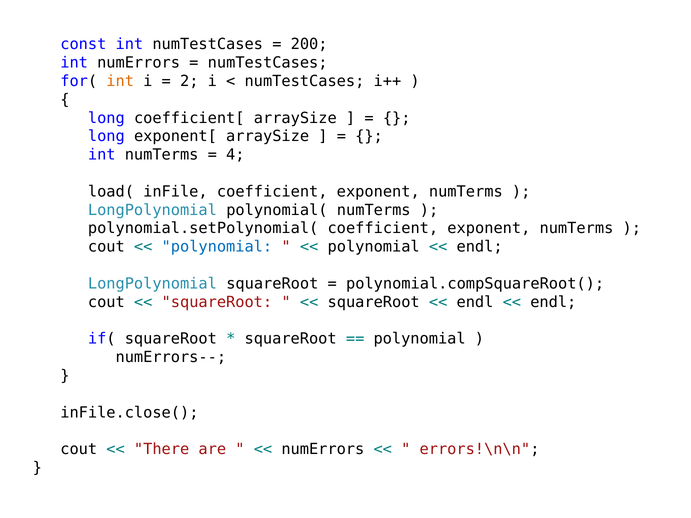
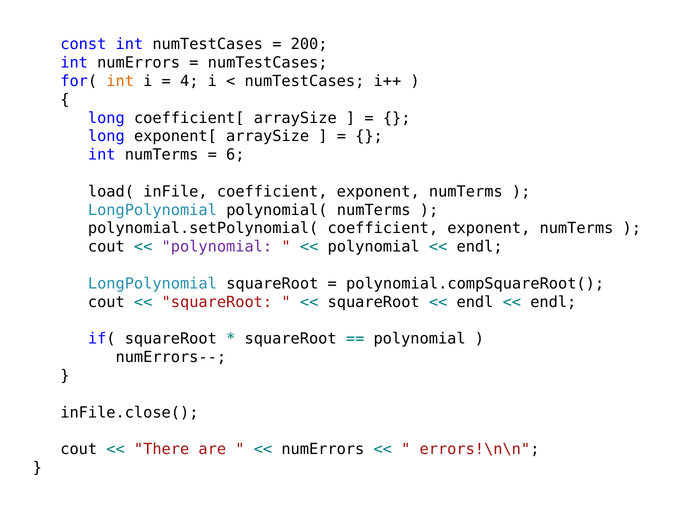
2: 2 -> 4 (189, 81)
4: 4 -> 6 (235, 155)
polynomial colour: blue -> purple (217, 247)
